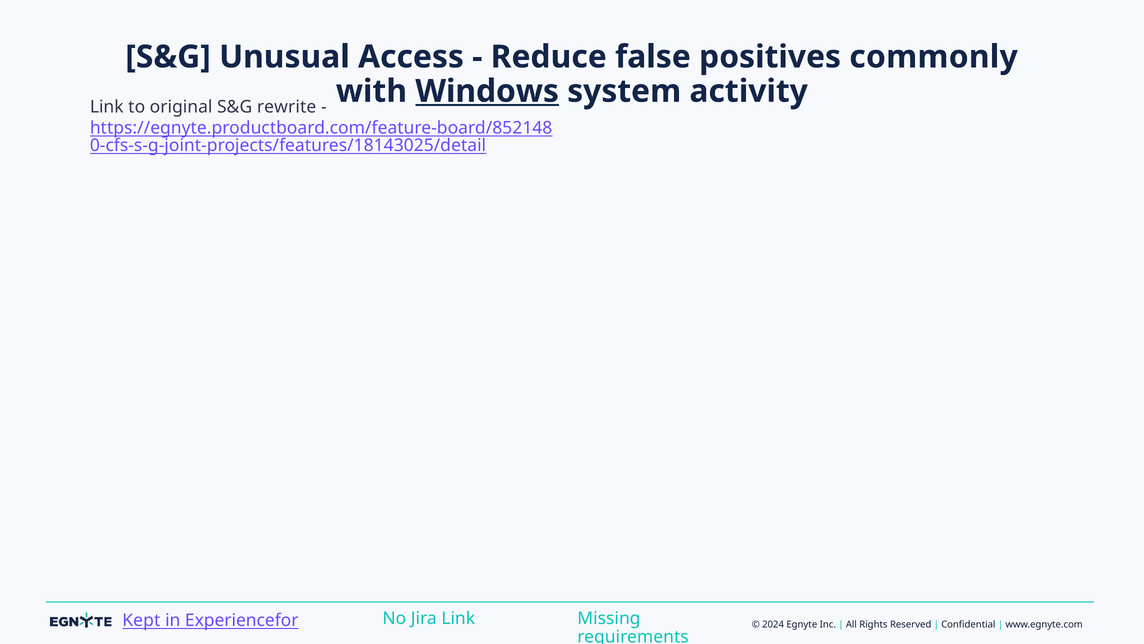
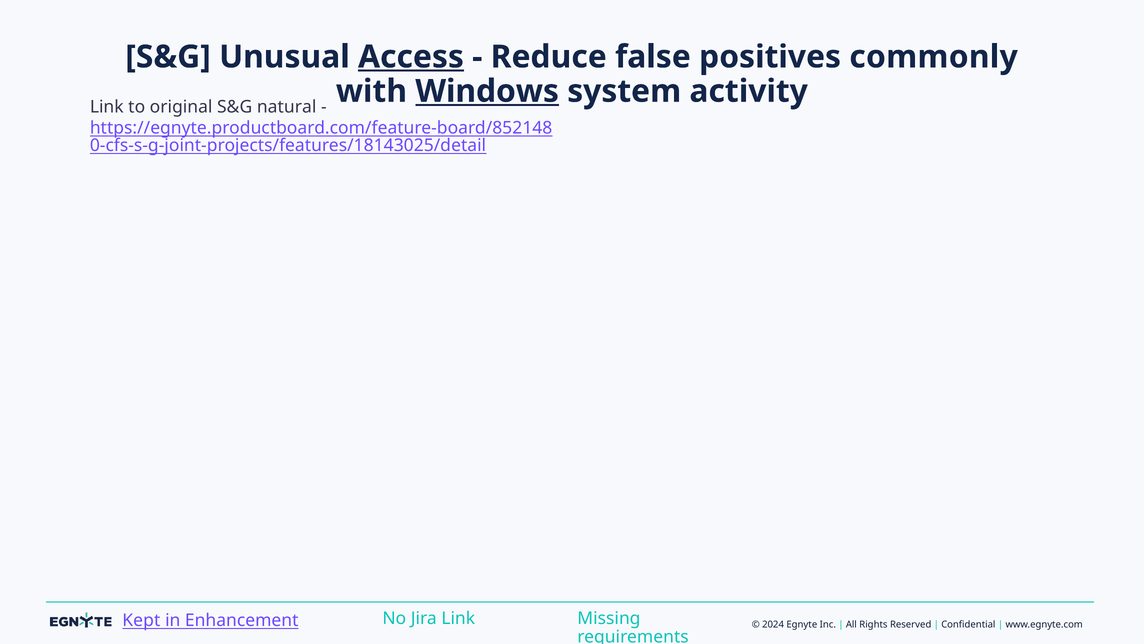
Access underline: none -> present (411, 57)
rewrite: rewrite -> natural (287, 107)
Experiencefor: Experiencefor -> Enhancement (242, 620)
